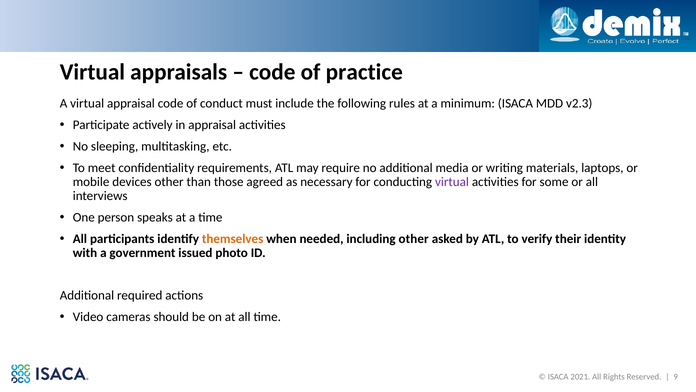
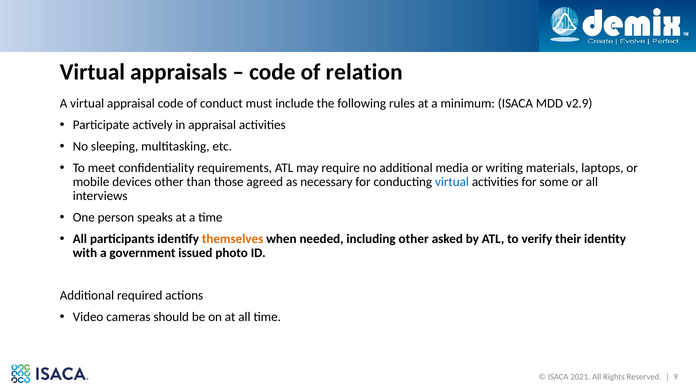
practice: practice -> relation (364, 72)
v2.3: v2.3 -> v2.9 (579, 104)
virtual colour: purple -> blue (452, 182)
